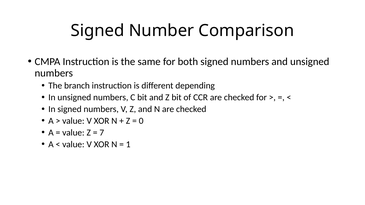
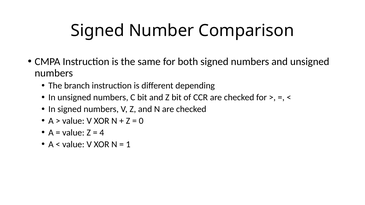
7: 7 -> 4 (102, 133)
